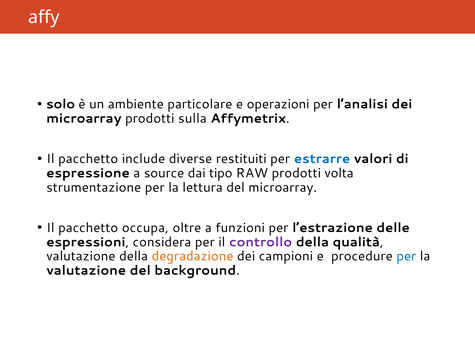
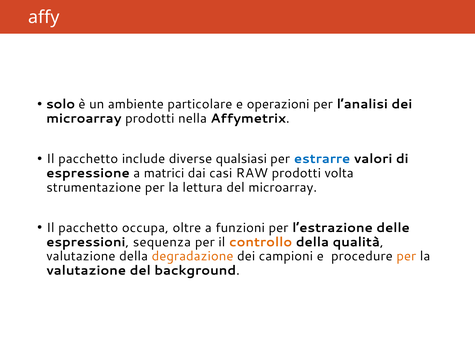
sulla: sulla -> nella (193, 119)
restituiti: restituiti -> qualsiasi (241, 159)
source: source -> matrici (164, 173)
tipo: tipo -> casi (221, 173)
considera: considera -> sequenza (162, 242)
controllo colour: purple -> orange (261, 242)
per colour: blue -> orange (406, 256)
